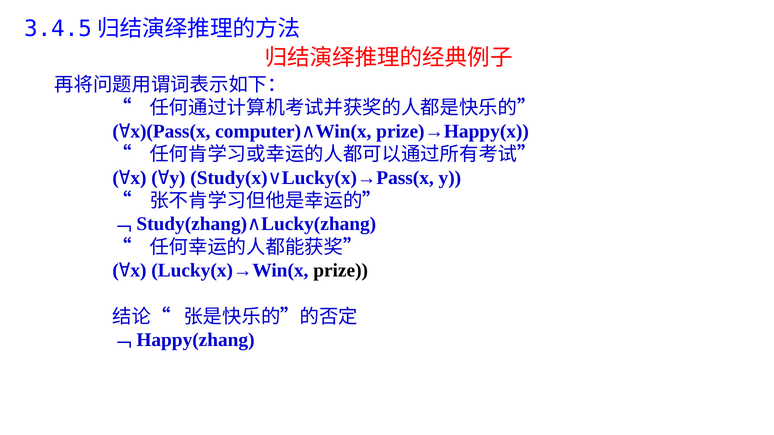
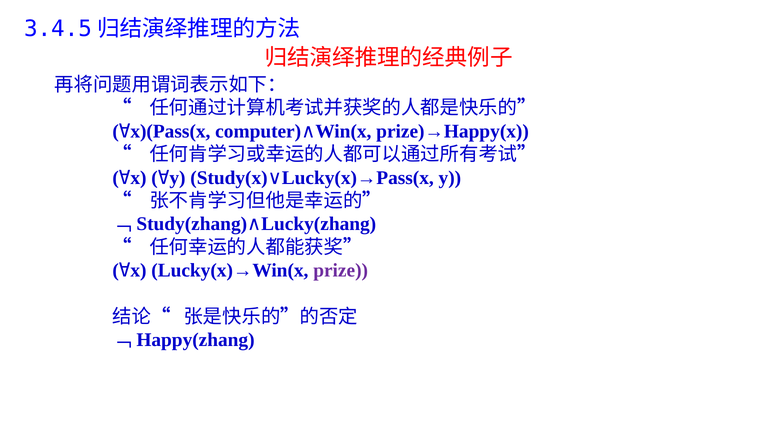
prize colour: black -> purple (341, 271)
